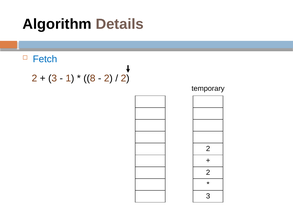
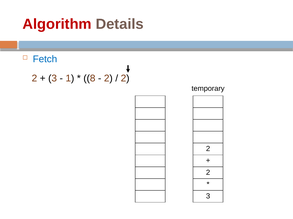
Algorithm colour: black -> red (57, 24)
